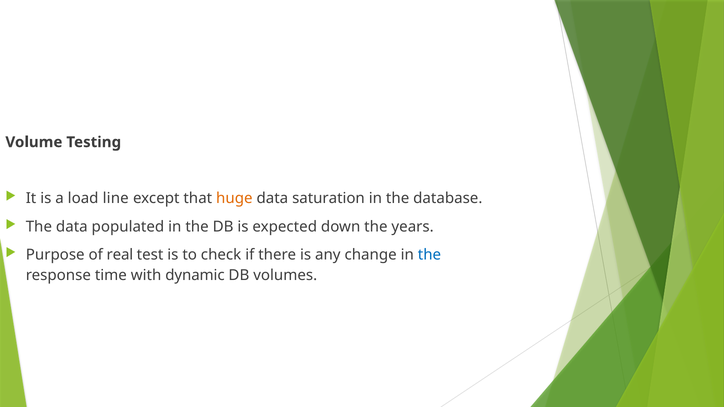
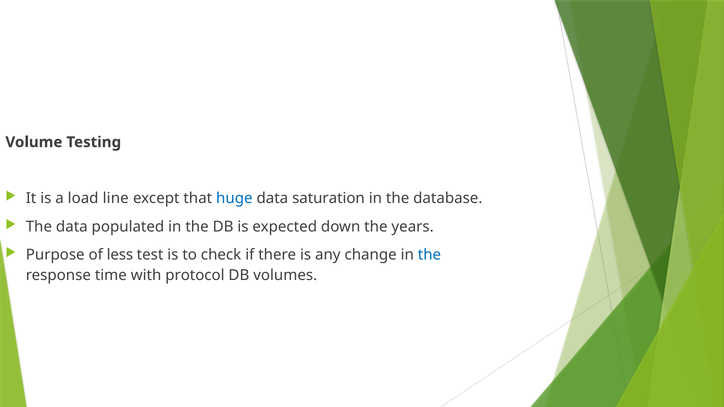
huge colour: orange -> blue (234, 199)
real: real -> less (120, 255)
dynamic: dynamic -> protocol (195, 276)
